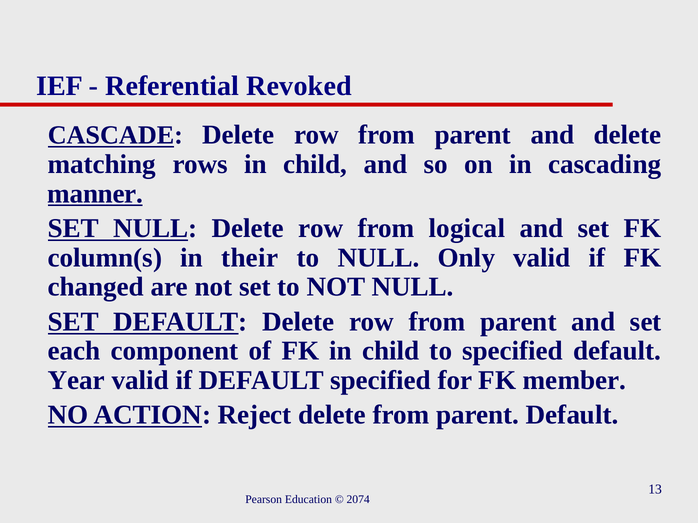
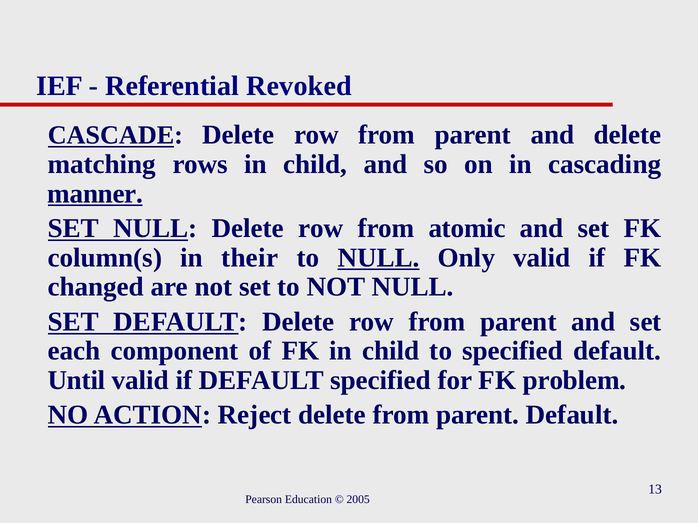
logical: logical -> atomic (467, 228)
NULL underline: none -> present (379, 258)
Year: Year -> Until (76, 381)
member: member -> problem (575, 381)
2074: 2074 -> 2005 (358, 500)
